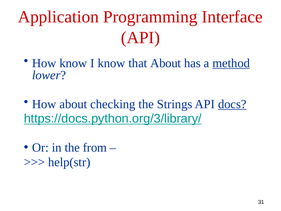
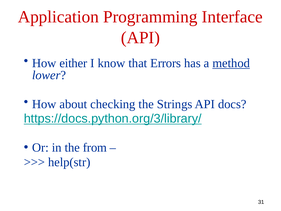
How know: know -> either (73, 63)
that About: About -> Errors (166, 63)
docs underline: present -> none (232, 104)
